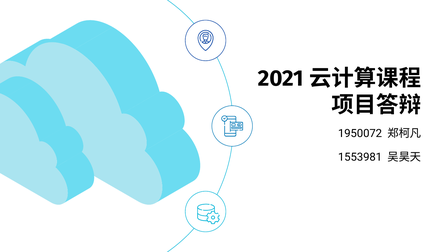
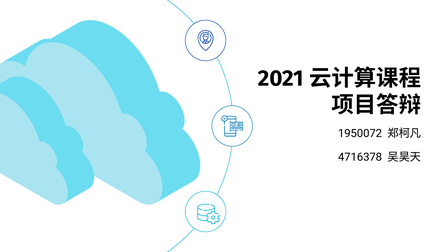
1553981: 1553981 -> 4716378 (360, 157)
